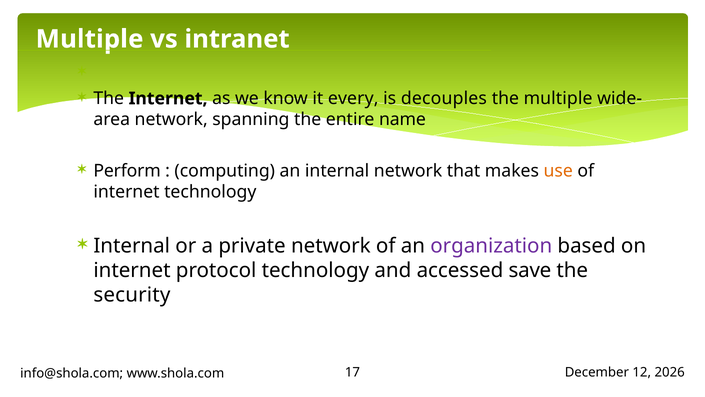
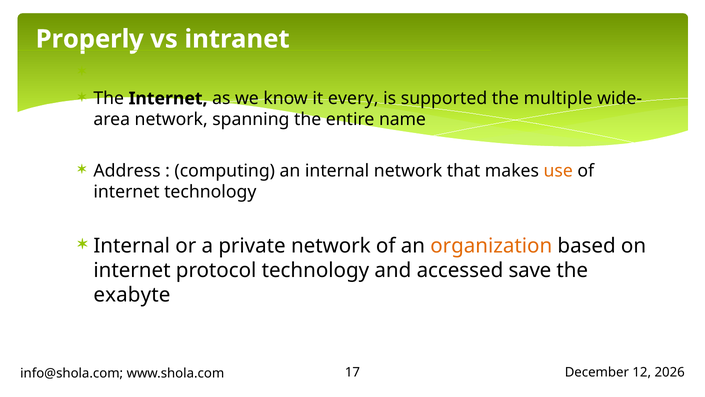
Multiple: Multiple -> Properly (90, 39)
decouples: decouples -> supported (444, 98)
Perform: Perform -> Address (127, 171)
organization colour: purple -> orange (491, 245)
security: security -> exabyte (132, 295)
